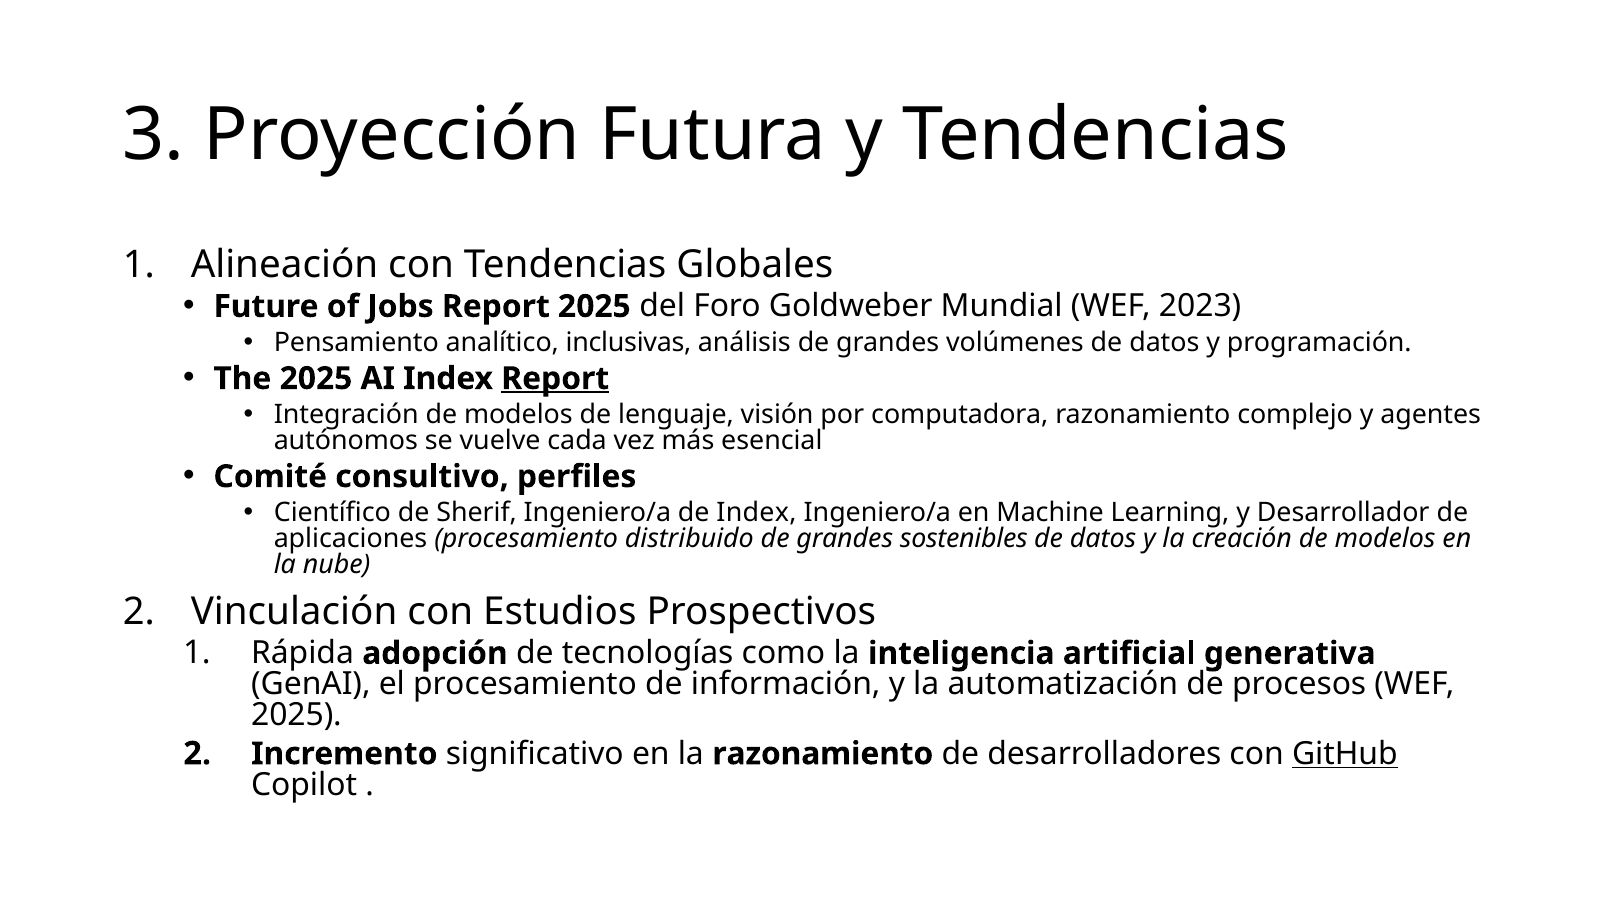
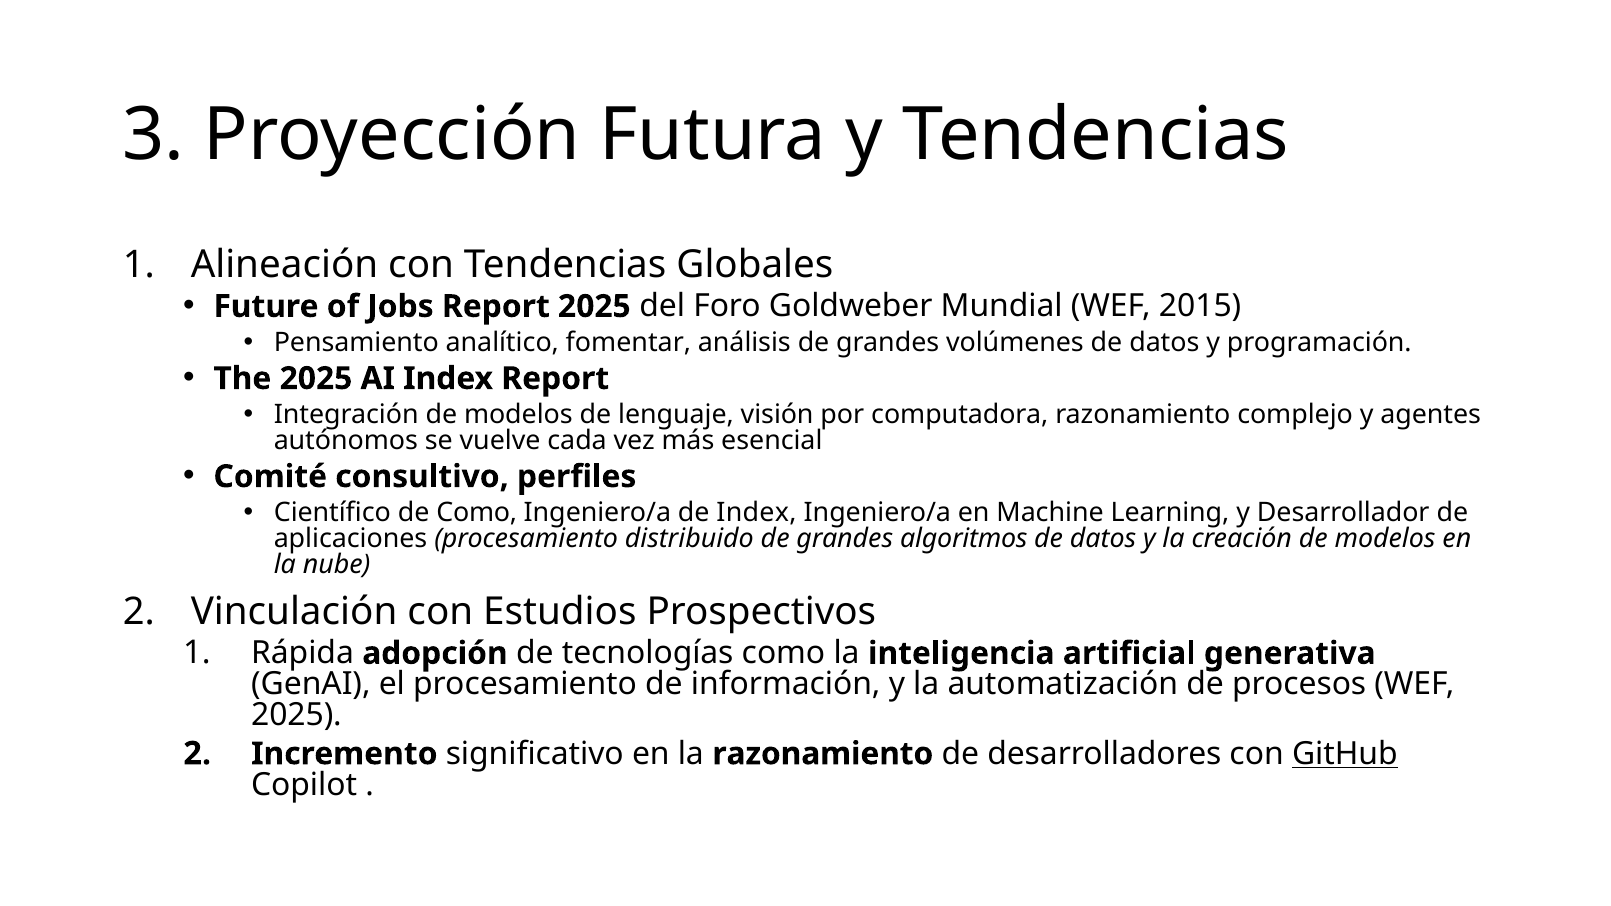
2023: 2023 -> 2015 (1200, 307)
inclusivas: inclusivas -> fomentar (628, 343)
Report underline: present -> none (555, 379)
de Sherif: Sherif -> Como (477, 513)
sostenibles: sostenibles -> algoritmos (964, 539)
